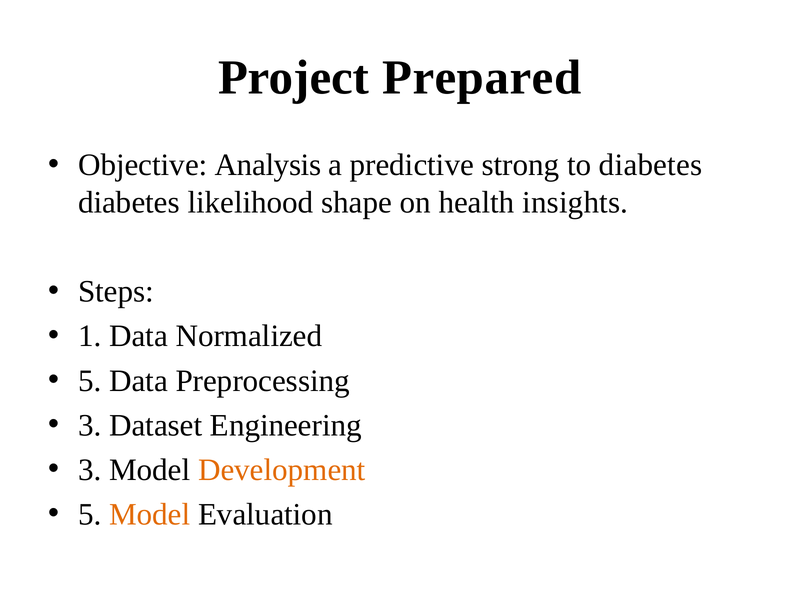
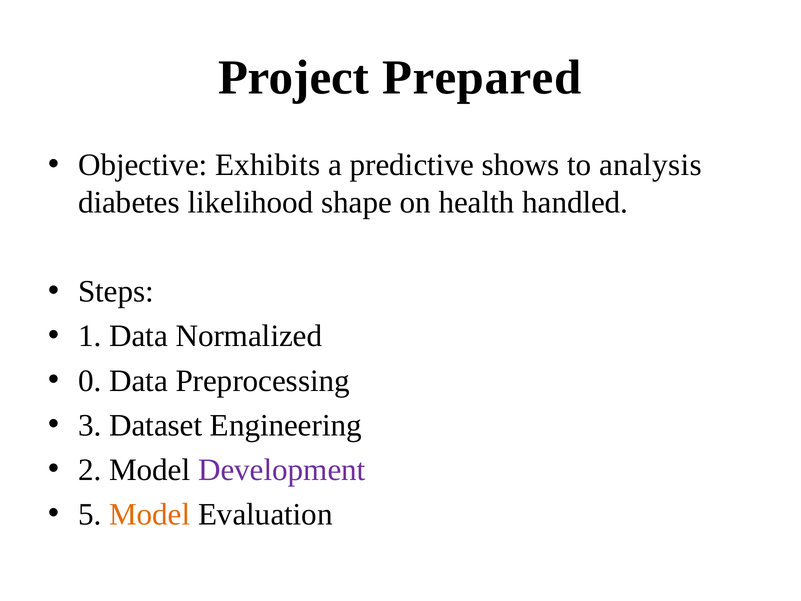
Analysis: Analysis -> Exhibits (268, 165)
strong: strong -> shows (520, 165)
to diabetes: diabetes -> analysis (651, 165)
insights: insights -> handled (575, 202)
5: 5 -> 0 (90, 381)
3: 3 -> 2 (90, 470)
Development colour: orange -> purple (282, 470)
